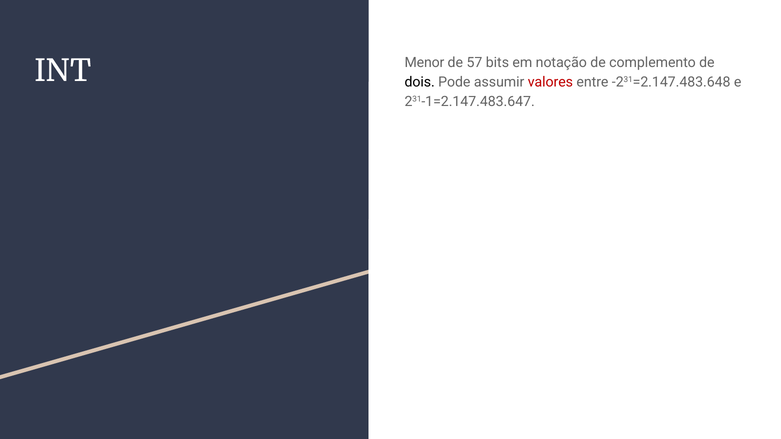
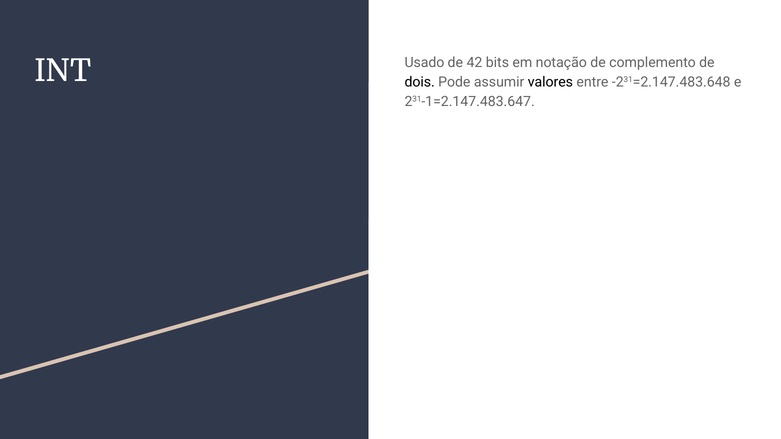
Menor: Menor -> Usado (424, 63)
57: 57 -> 42 (474, 63)
valores colour: red -> black (550, 82)
